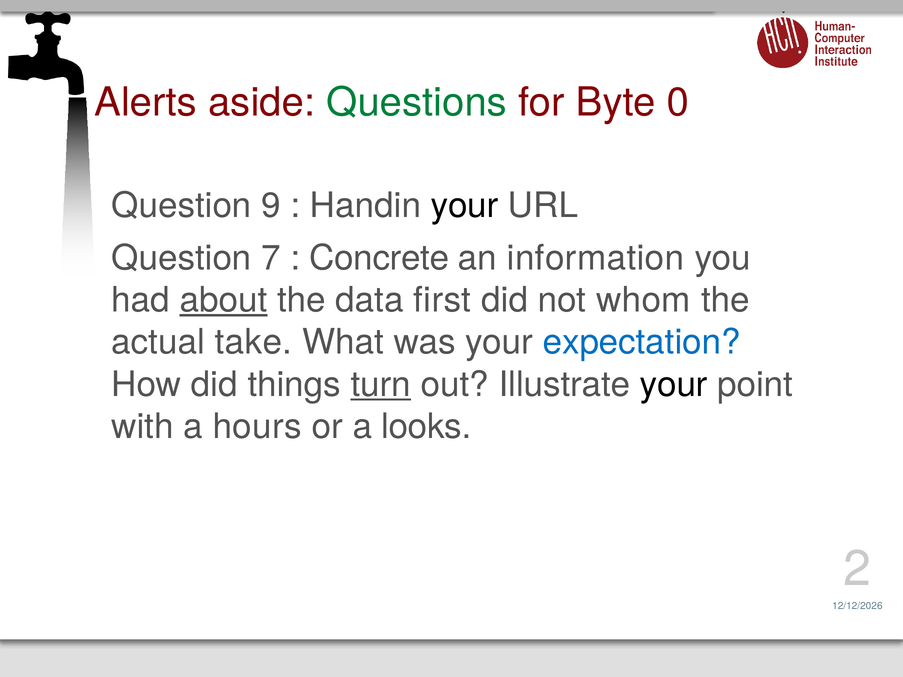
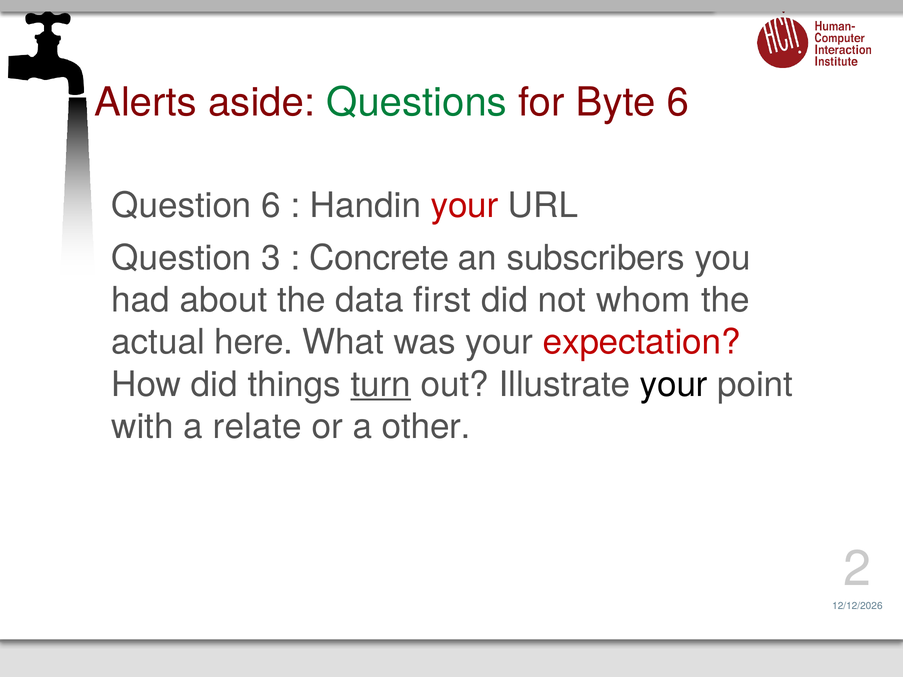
Byte 0: 0 -> 6 (678, 103)
Question 9: 9 -> 6 (271, 206)
your colour: black -> red (465, 206)
7: 7 -> 3 (271, 258)
information: information -> subscribers (596, 258)
about underline: present -> none (224, 300)
take: take -> here (254, 342)
expectation colour: blue -> red (642, 342)
hours: hours -> relate (257, 427)
looks: looks -> other (426, 427)
